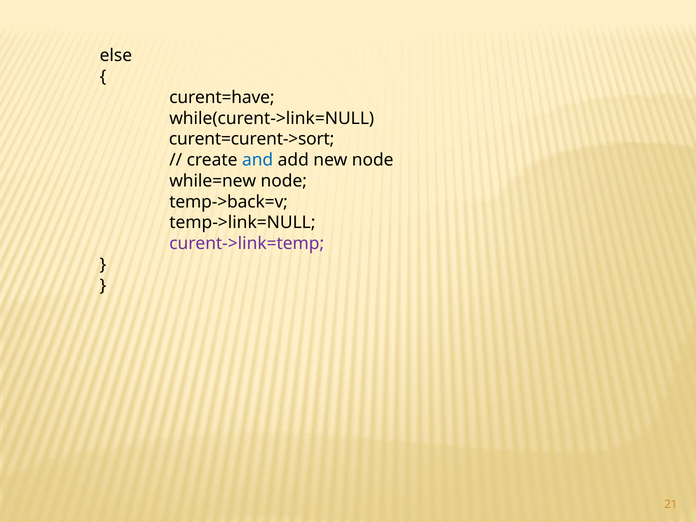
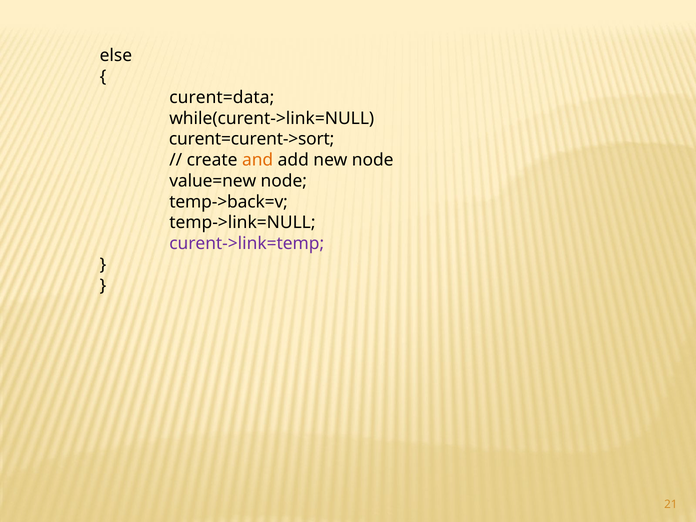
curent=have: curent=have -> curent=data (222, 97)
and colour: blue -> orange (258, 160)
while=new: while=new -> value=new (213, 181)
